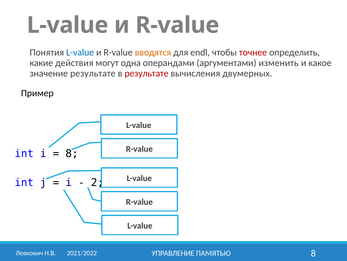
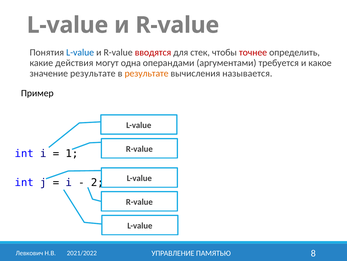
вводятся colour: orange -> red (153, 52)
endl: endl -> стек (200, 52)
изменить: изменить -> требуется (279, 63)
результате colour: red -> orange (147, 73)
двумерных: двумерных -> называется (247, 73)
8: 8 -> 1 (72, 153)
